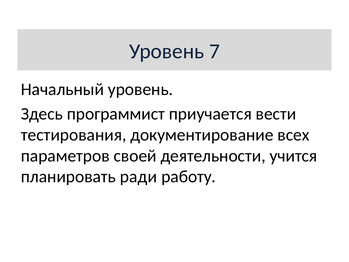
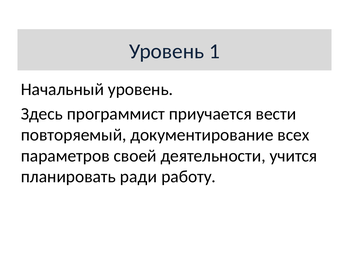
7: 7 -> 1 (214, 51)
тестирования: тестирования -> повторяемый (74, 135)
